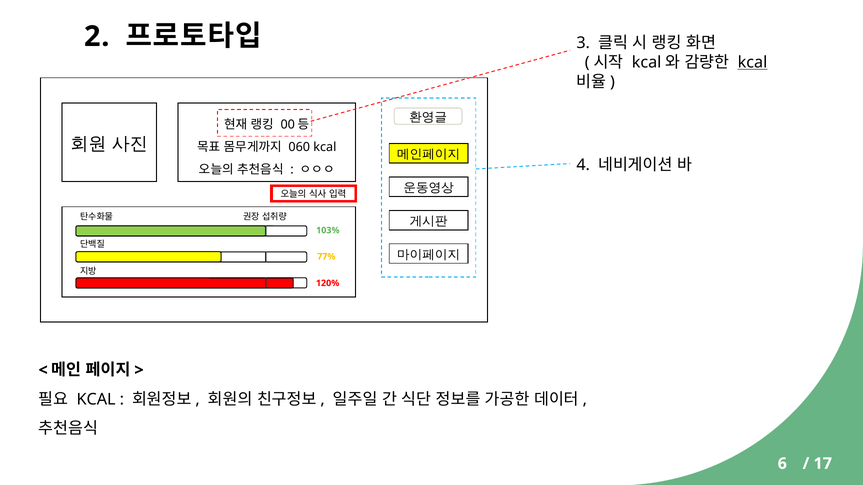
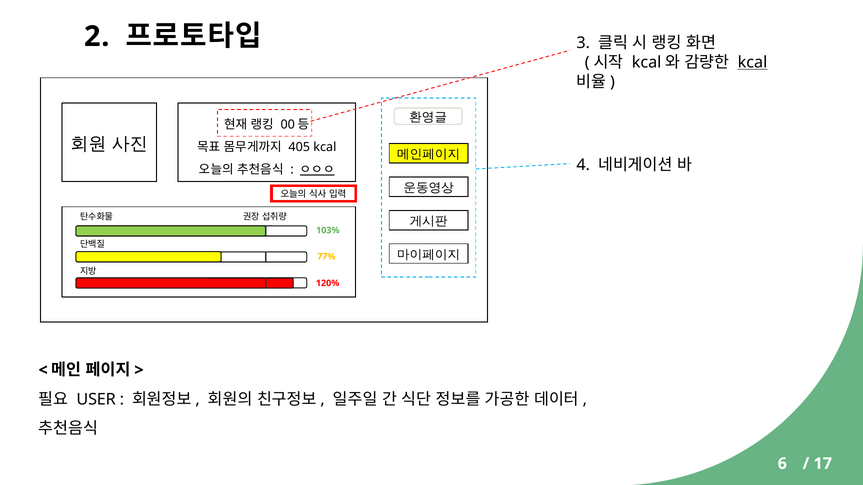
060: 060 -> 405 (299, 147)
ㅇㅇㅇ underline: none -> present (317, 170)
KCAL: KCAL -> USER (96, 400)
